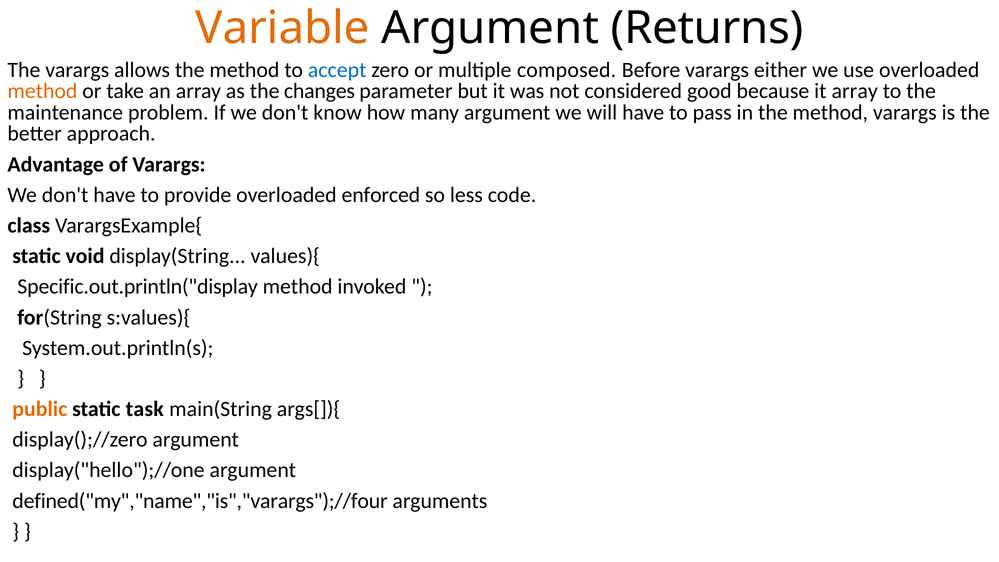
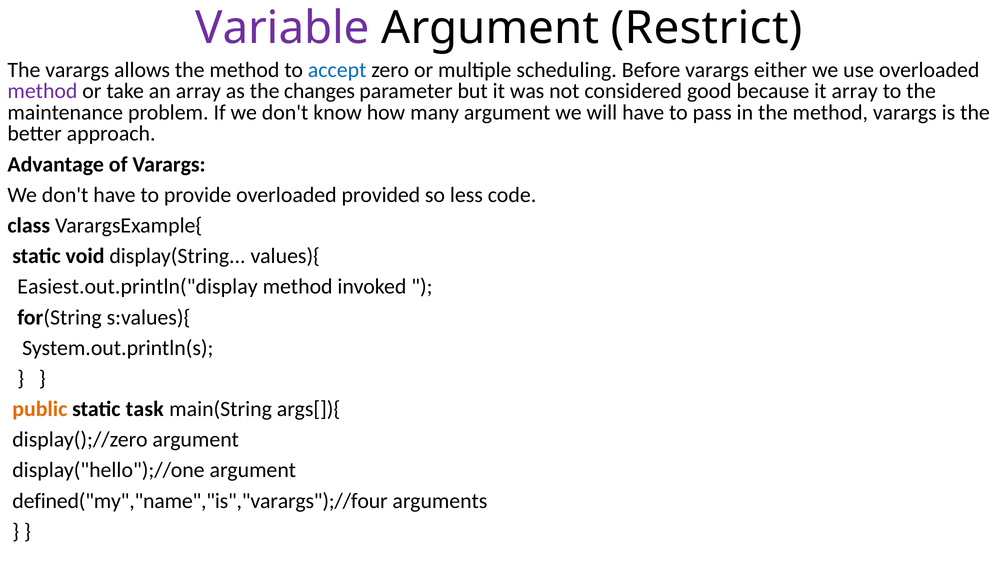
Variable colour: orange -> purple (283, 28)
Returns: Returns -> Restrict (707, 28)
composed: composed -> scheduling (567, 70)
method colour: orange -> purple (42, 91)
enforced: enforced -> provided (381, 195)
Specific.out.println("display: Specific.out.println("display -> Easiest.out.println("display (137, 287)
